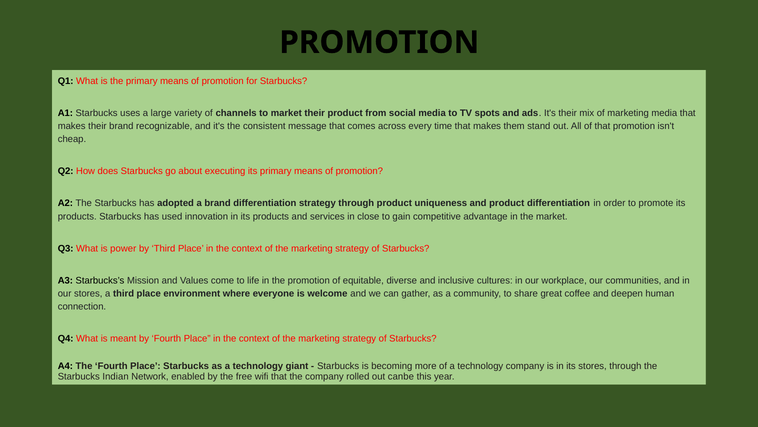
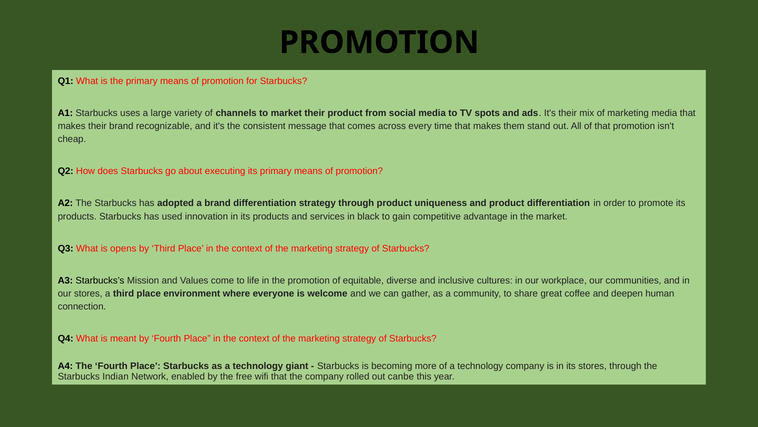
close: close -> black (368, 216)
power: power -> opens (123, 248)
